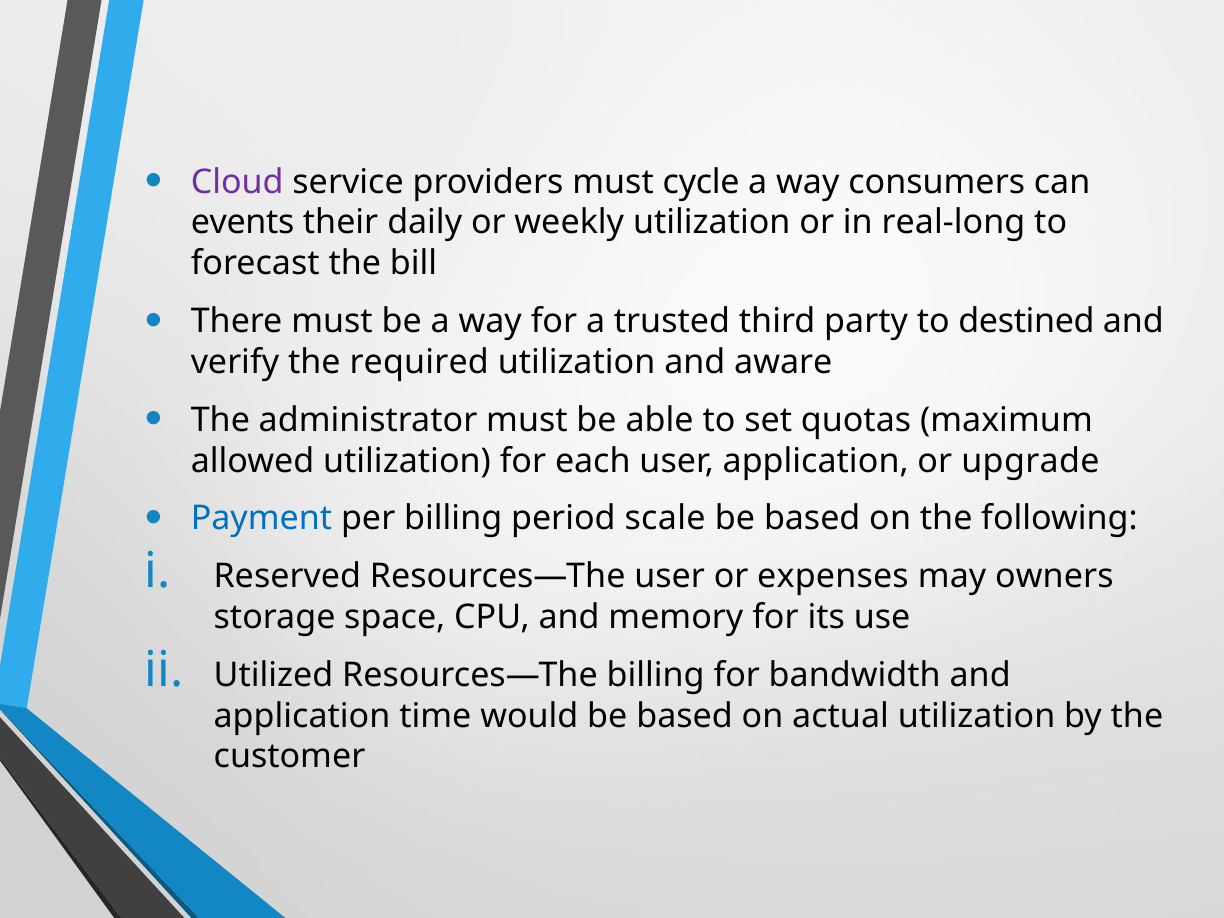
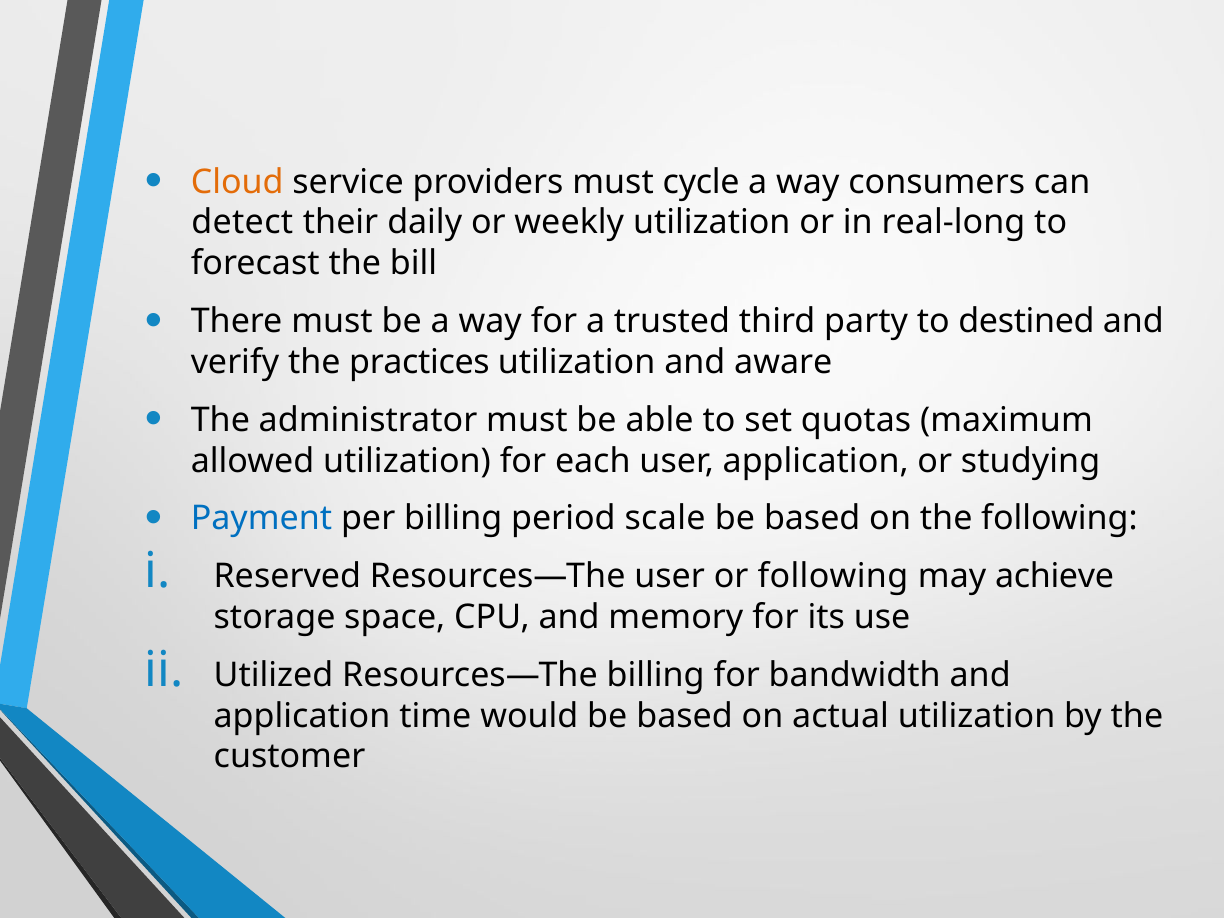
Cloud colour: purple -> orange (237, 182)
events: events -> detect (242, 223)
required: required -> practices (419, 362)
upgrade: upgrade -> studying (1031, 461)
or expenses: expenses -> following (833, 576)
owners: owners -> achieve (1055, 576)
